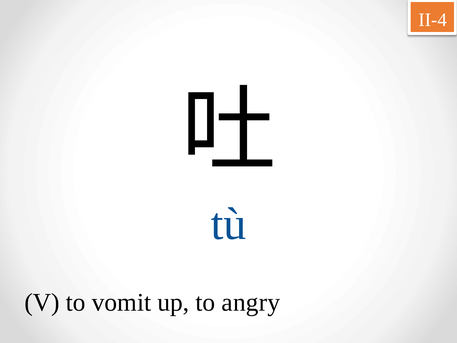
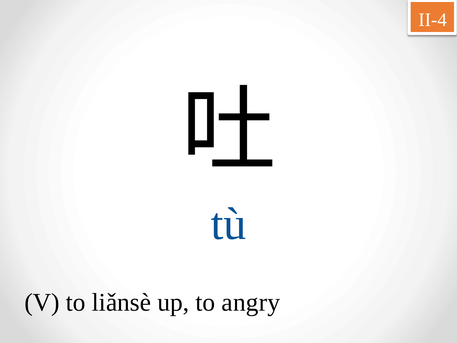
vomit: vomit -> liǎnsè (122, 302)
